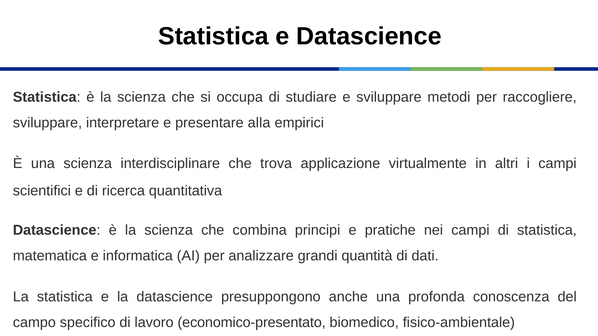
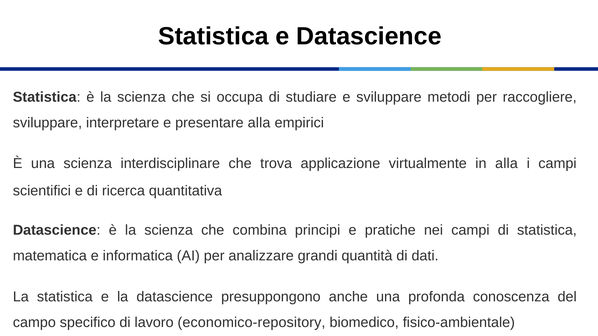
in altri: altri -> alla (507, 164)
economico-presentato: economico-presentato -> economico-repository (252, 323)
